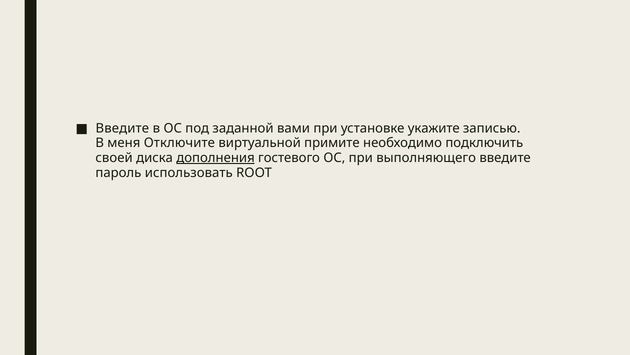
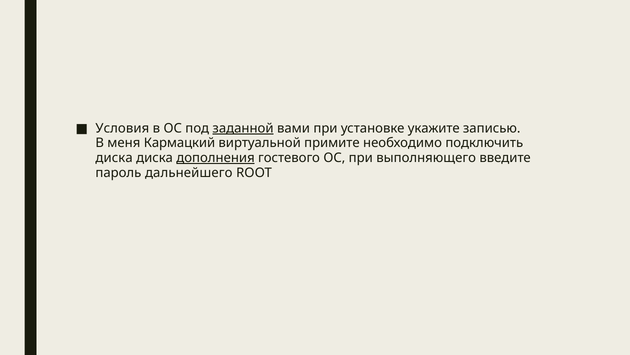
Введите: Введите -> Условия (122, 128)
заданной underline: none -> present (243, 128)
Отключите: Отключите -> Кармацкий (179, 143)
своей: своей -> диска (114, 158)
использовать: использовать -> дальнейшего (189, 172)
